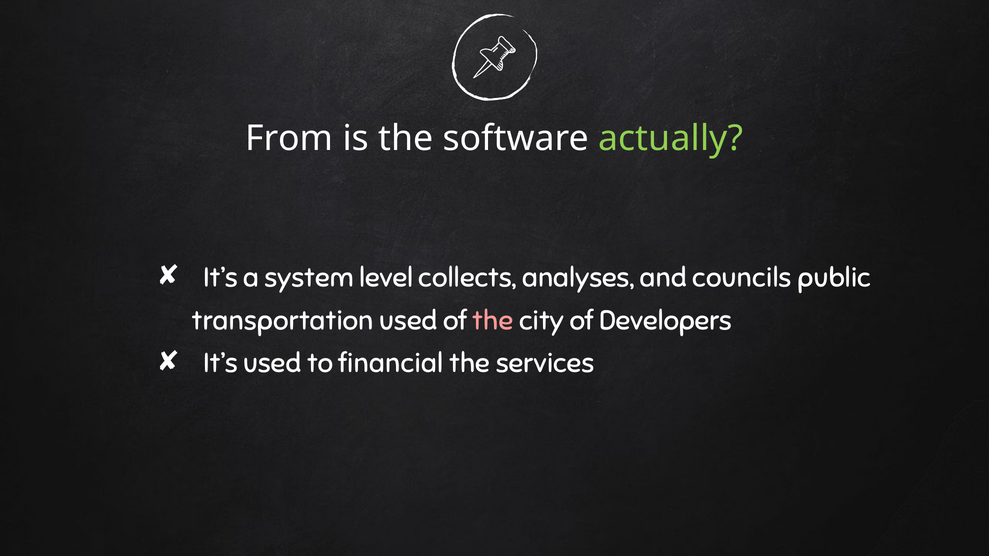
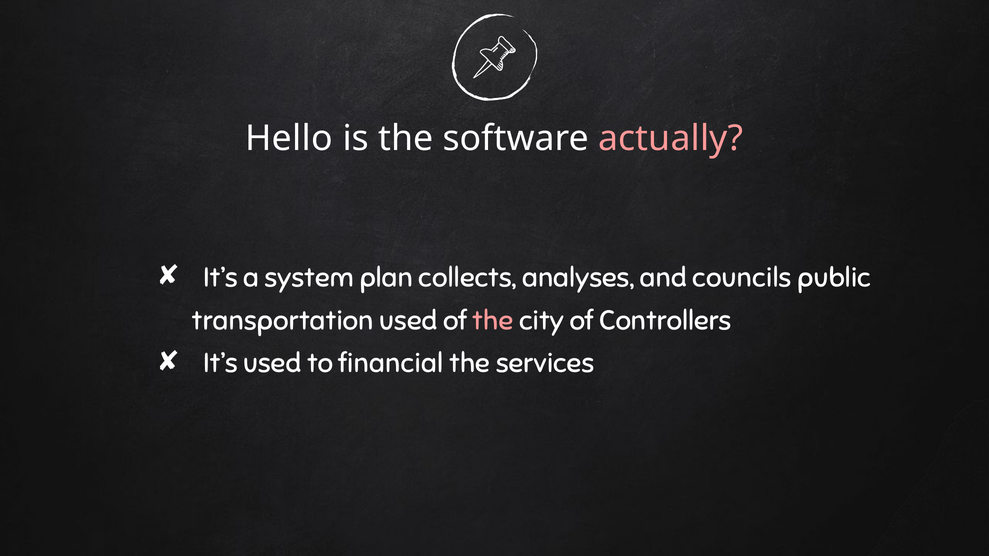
From: From -> Hello (289, 139)
actually colour: light green -> pink (671, 139)
level: level -> plan (386, 278)
Developers: Developers -> Controllers (665, 321)
